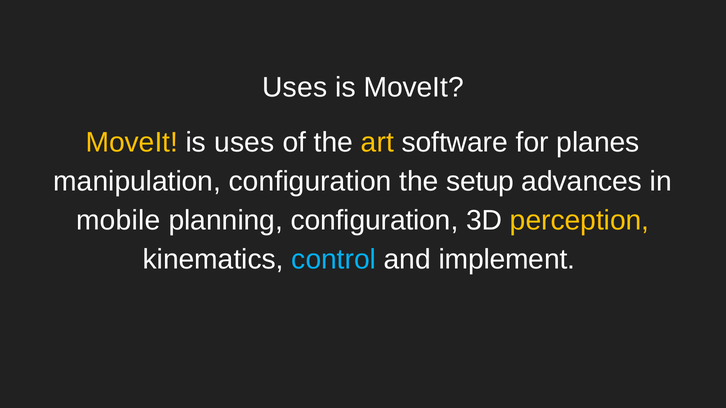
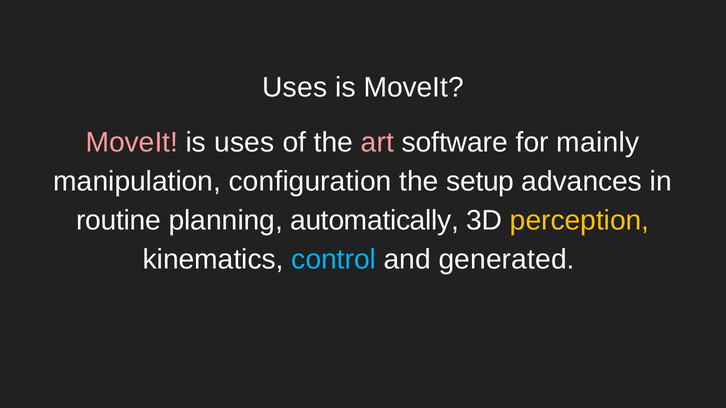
MoveIt colour: yellow -> pink (132, 143)
art colour: yellow -> pink (377, 143)
planes: planes -> mainly (598, 143)
mobile: mobile -> routine (119, 221)
planning configuration: configuration -> automatically (375, 221)
implement: implement -> generated (507, 260)
